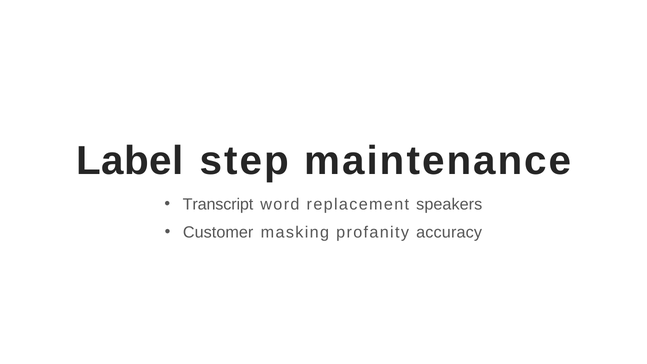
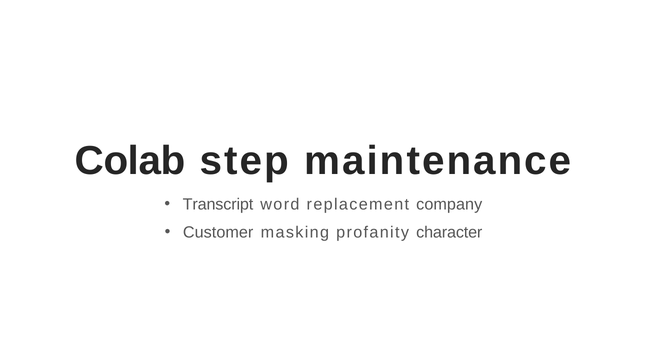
Label: Label -> Colab (130, 161)
speakers: speakers -> company (449, 204)
accuracy: accuracy -> character (449, 232)
